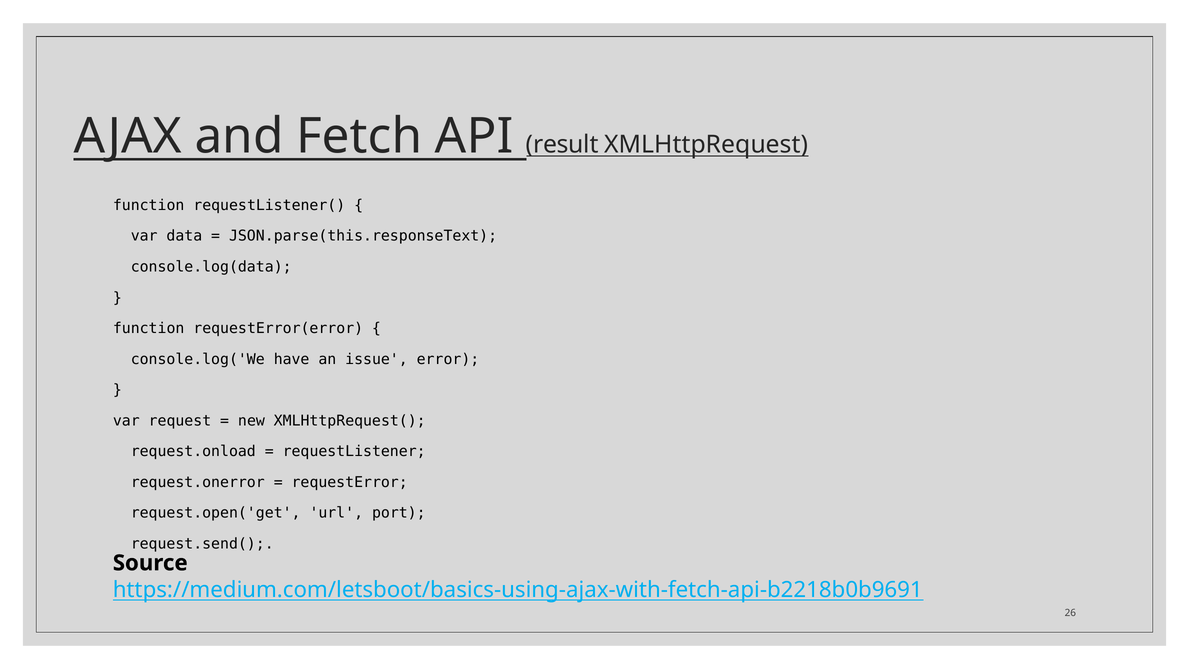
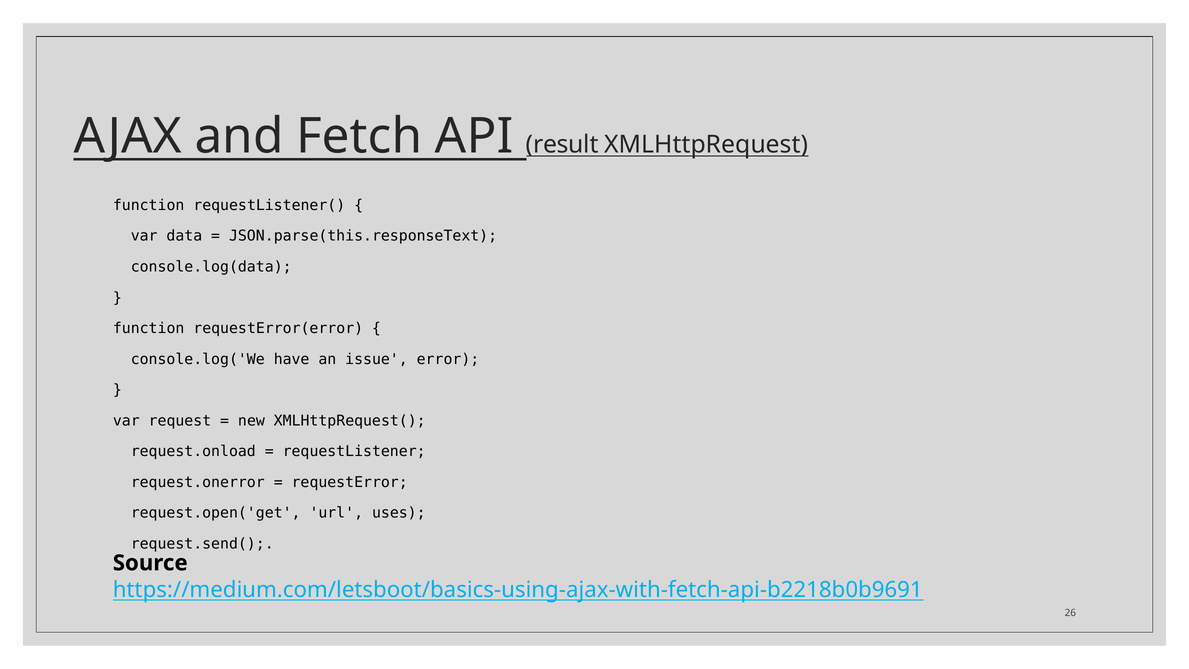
port: port -> uses (399, 513)
